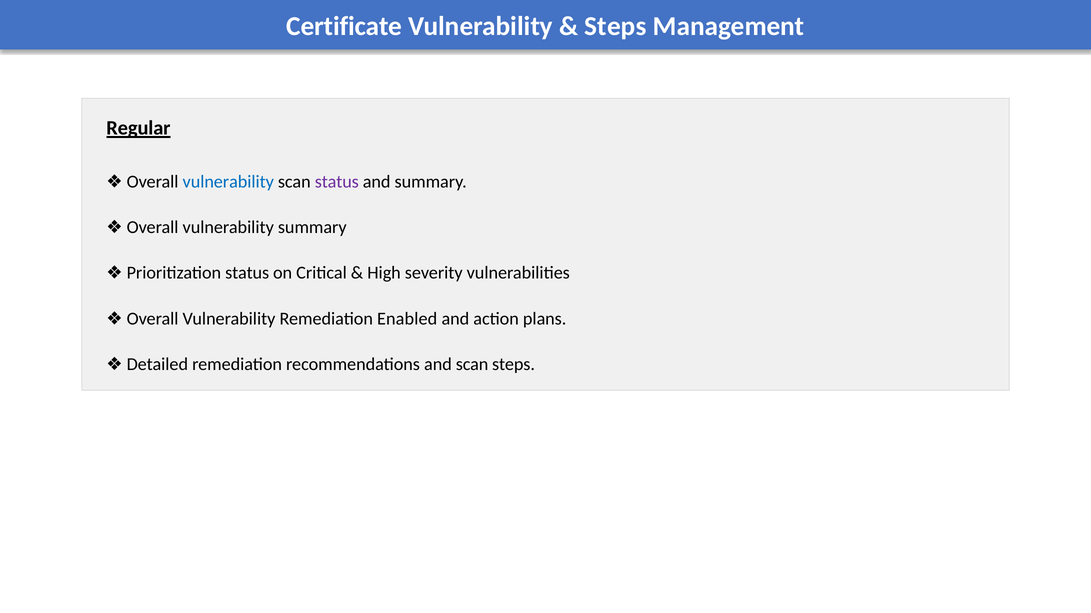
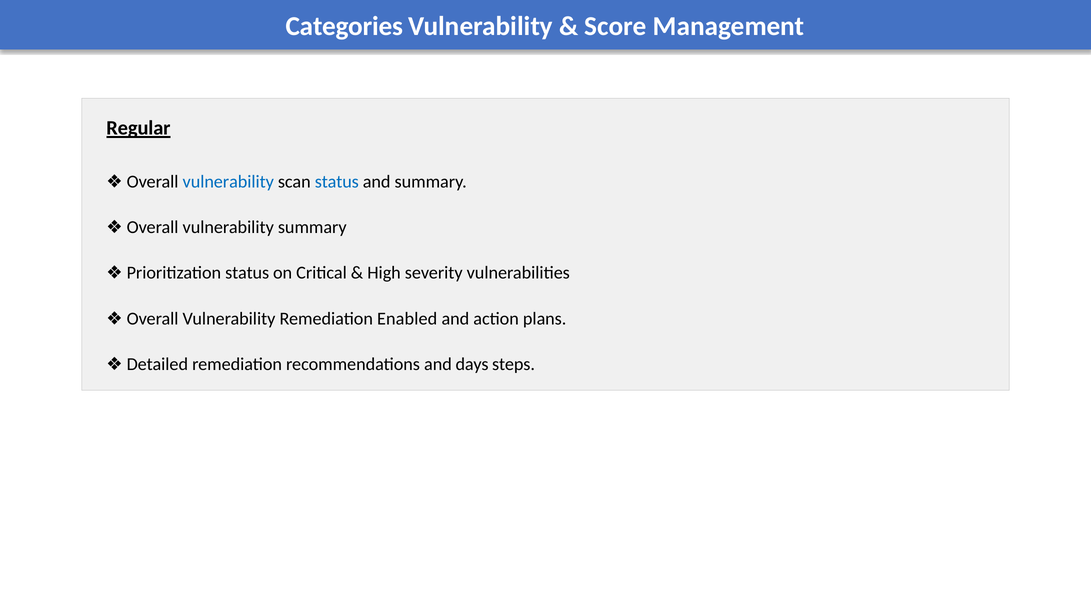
Certificate: Certificate -> Categories (344, 26)
Steps: Steps -> Score (616, 26)
status colour: purple -> blue (337, 182)
and scan: scan -> days (472, 365)
